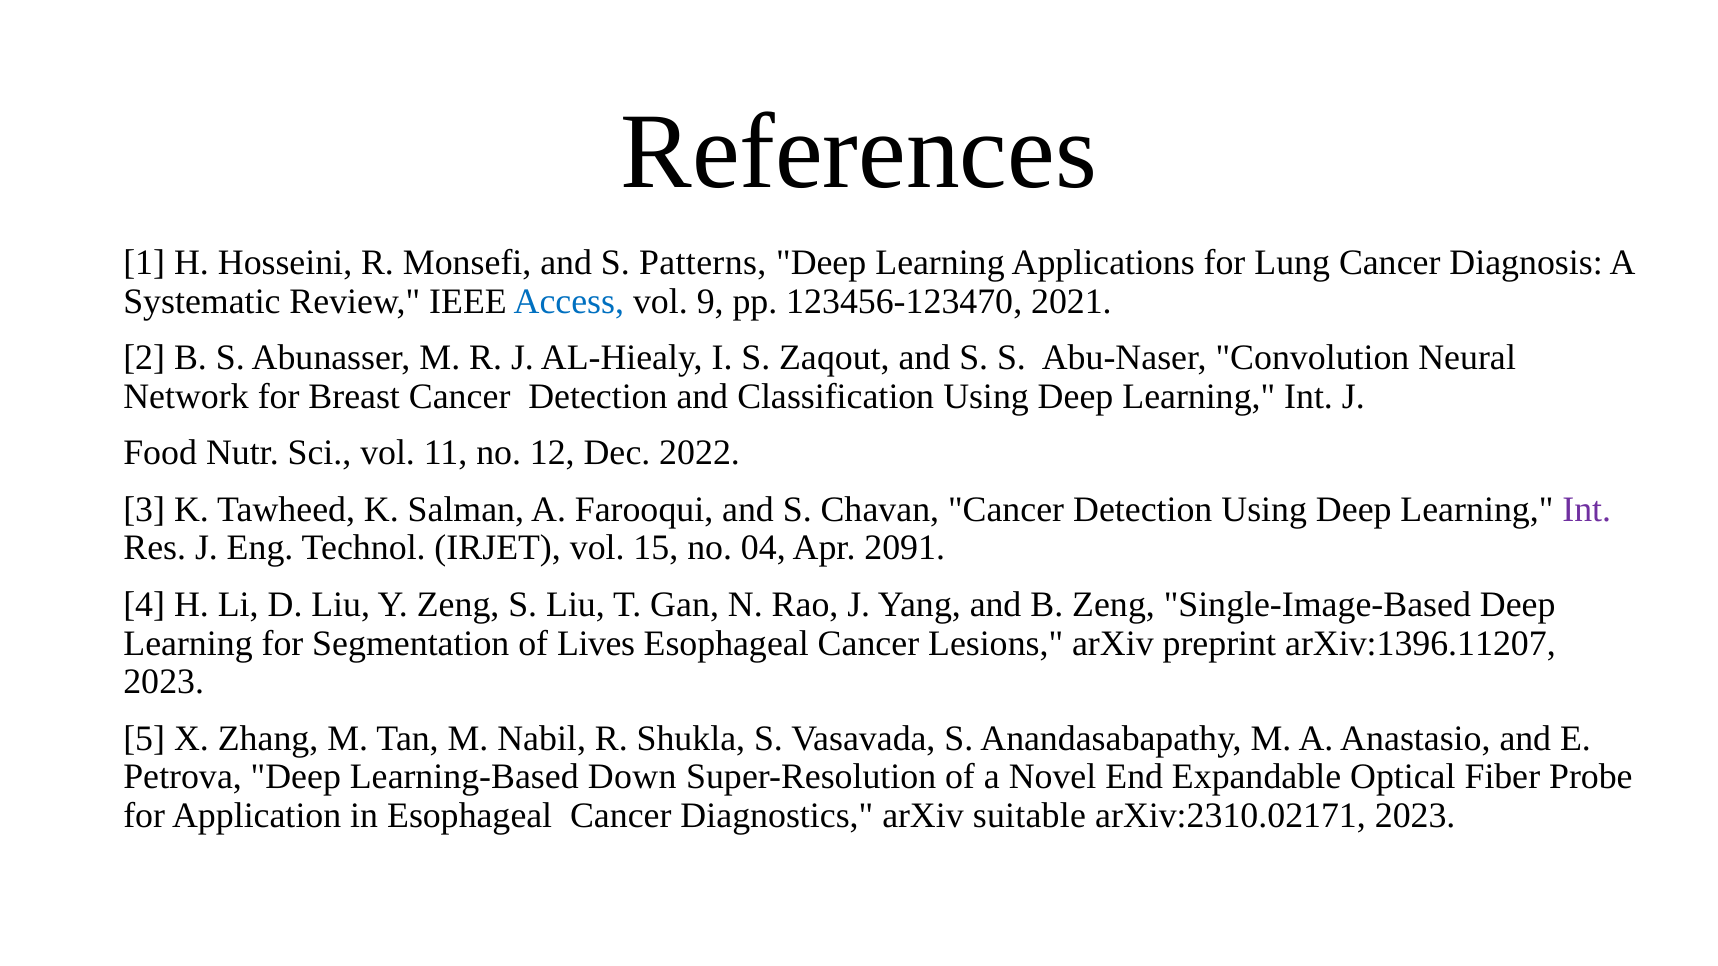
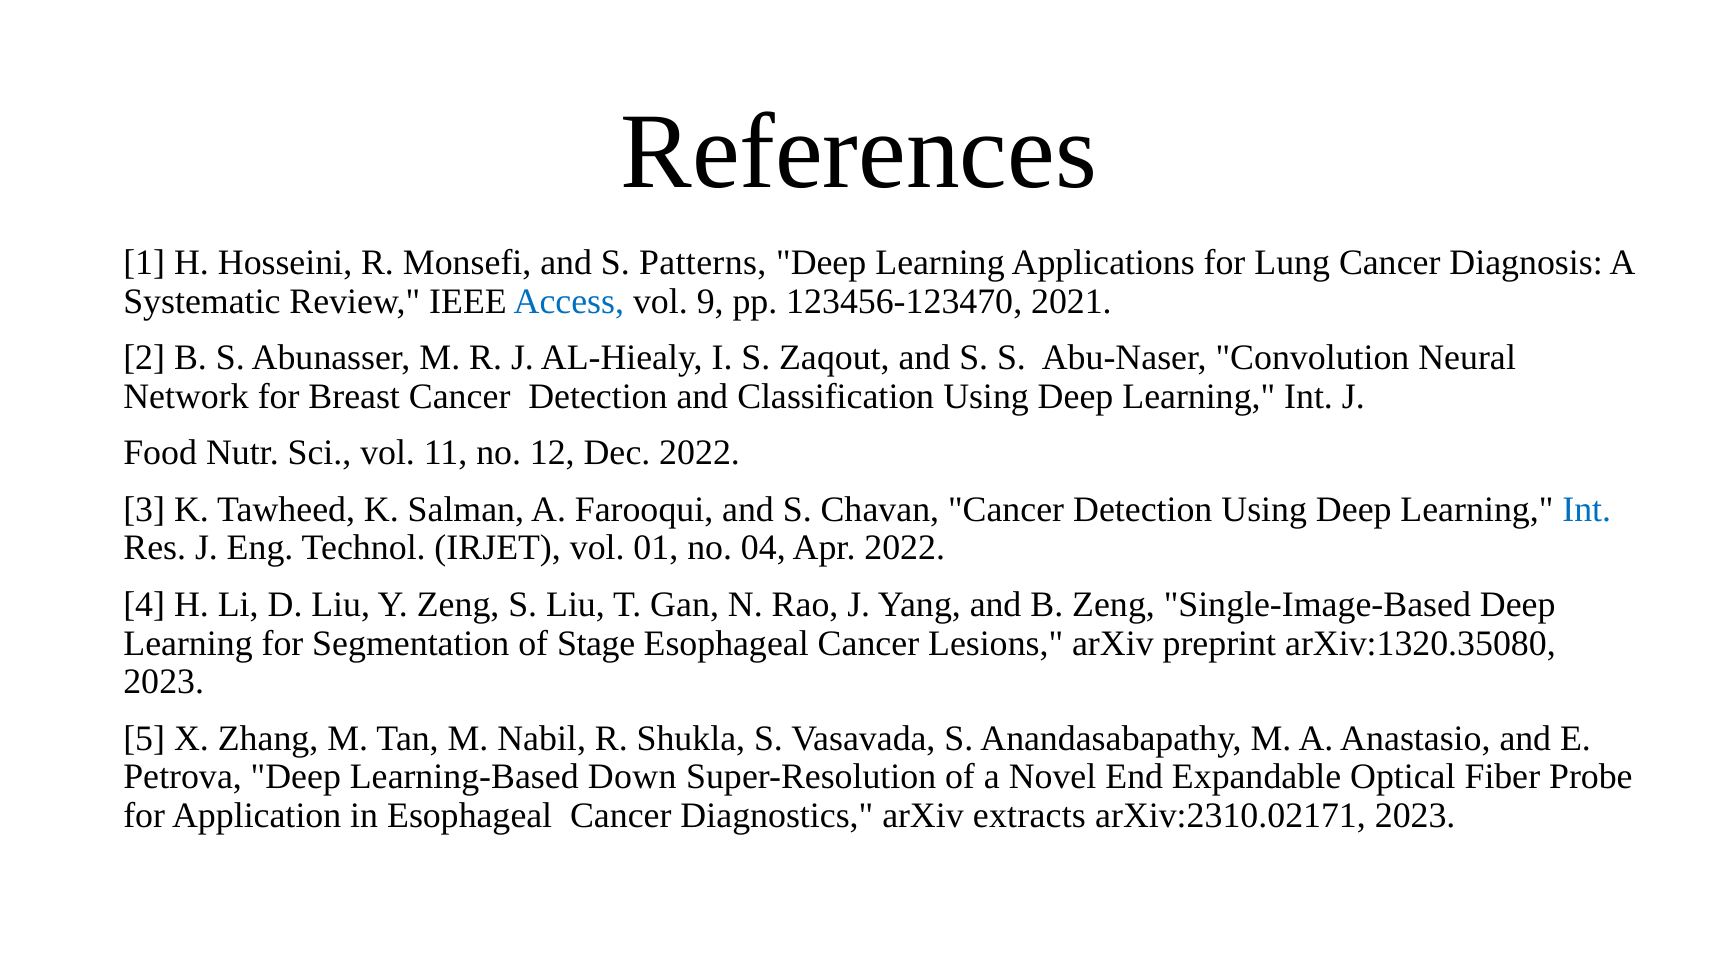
Int colour: purple -> blue (1587, 510)
15: 15 -> 01 (656, 548)
Apr 2091: 2091 -> 2022 (905, 548)
Lives: Lives -> Stage (596, 644)
arXiv:1396.11207: arXiv:1396.11207 -> arXiv:1320.35080 (1420, 644)
suitable: suitable -> extracts (1029, 816)
